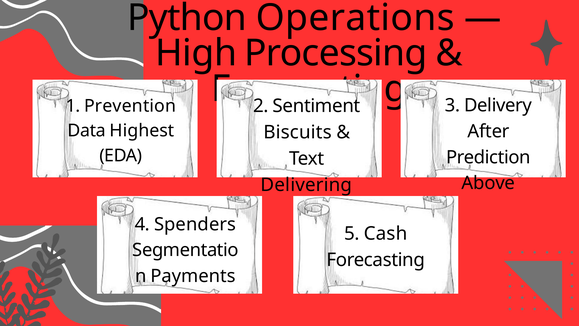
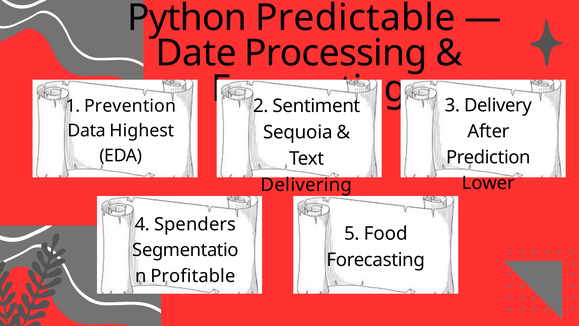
Operations: Operations -> Predictable (355, 18)
High: High -> Date (196, 53)
Biscuits: Biscuits -> Sequoia (298, 132)
Above: Above -> Lower (488, 183)
Cash: Cash -> Food (386, 233)
Payments: Payments -> Profitable (193, 276)
